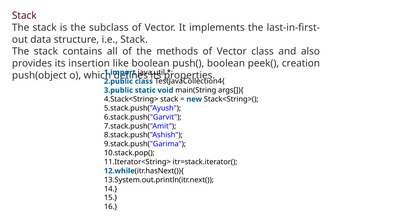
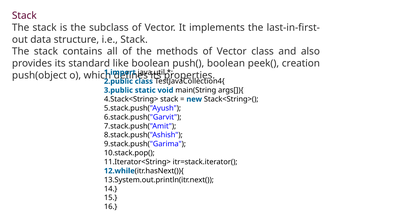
insertion: insertion -> standard (89, 63)
